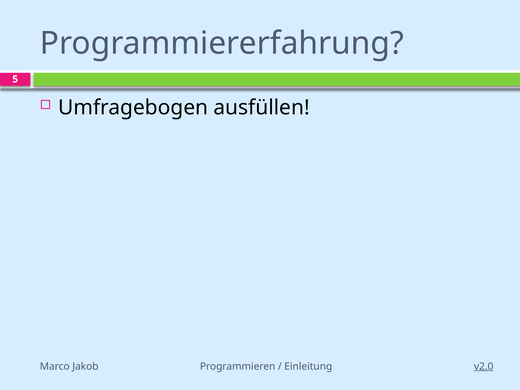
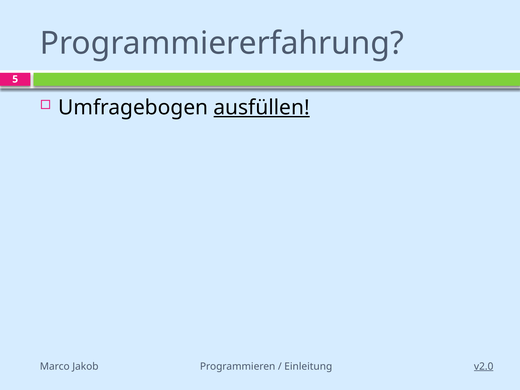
ausfüllen underline: none -> present (262, 108)
